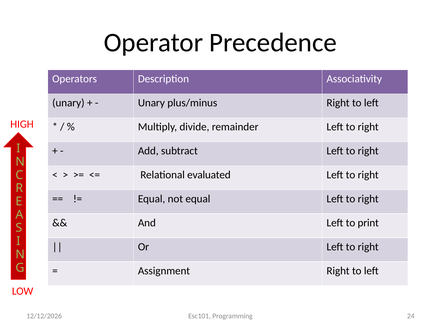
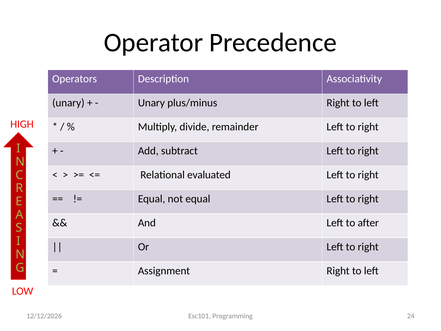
print: print -> after (368, 223)
